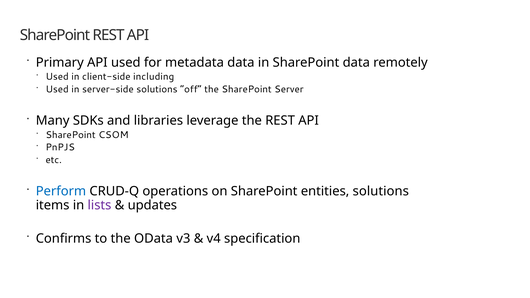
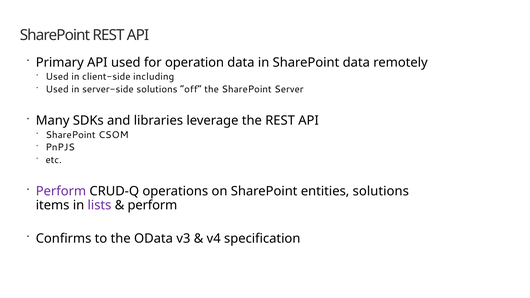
metadata: metadata -> operation (195, 63)
Perform colour: blue -> purple (61, 191)
updates: updates -> perform (152, 205)
